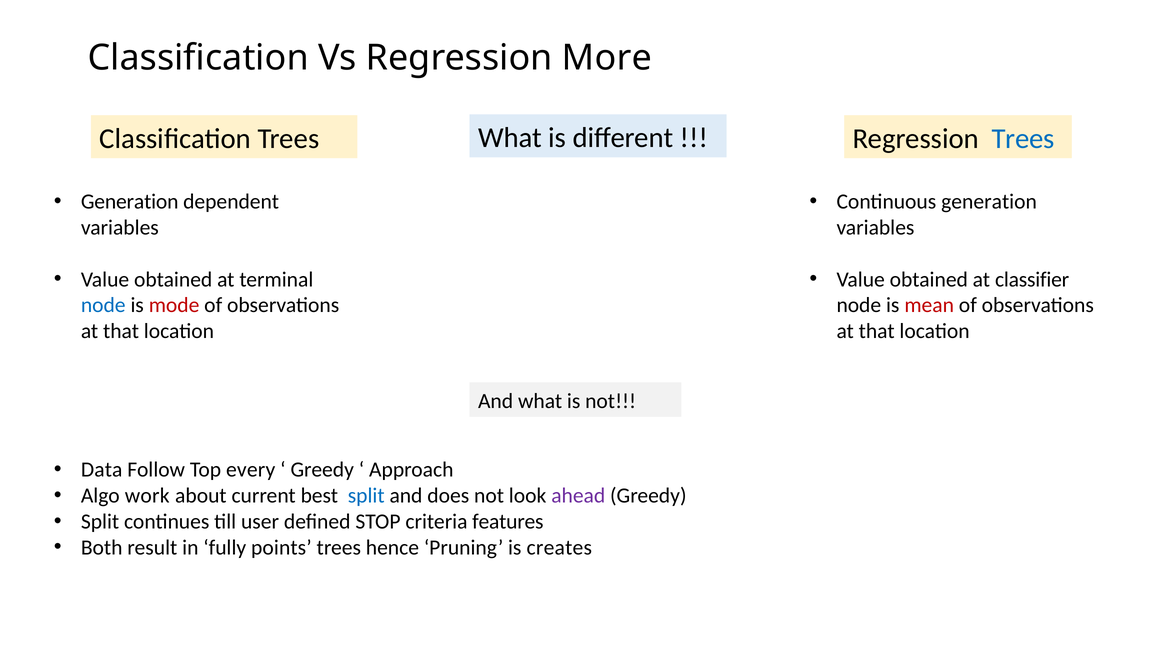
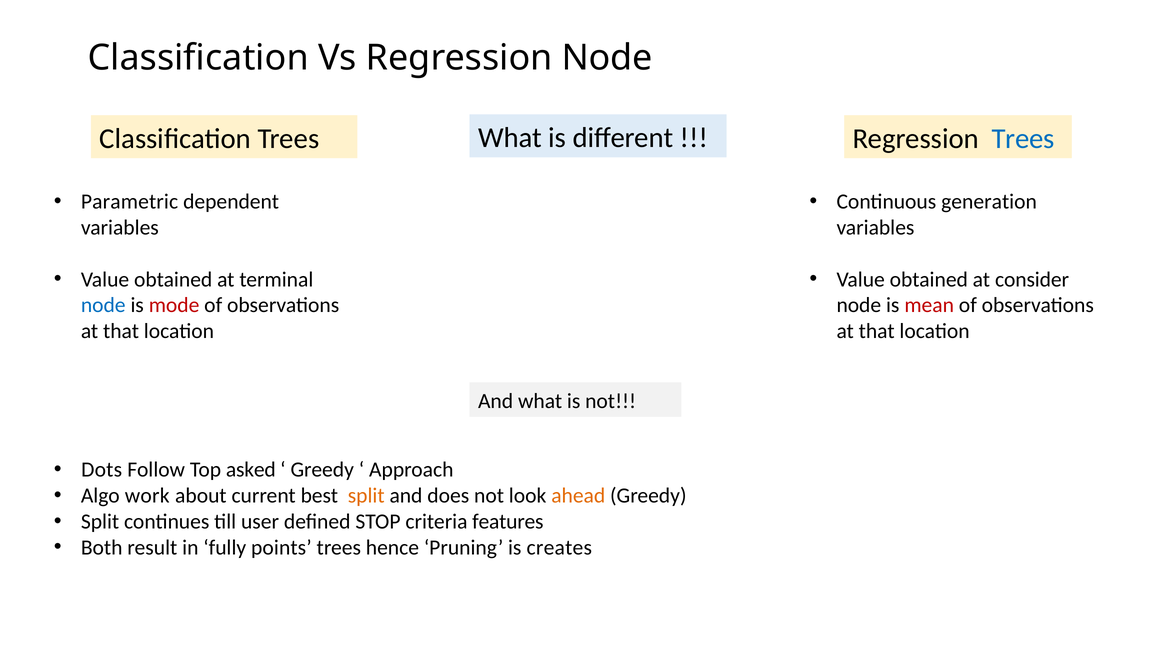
Regression More: More -> Node (607, 58)
Generation: Generation -> Parametric (130, 201)
classifier: classifier -> consider (1032, 279)
Data: Data -> Dots (102, 469)
every: every -> asked (251, 469)
split colour: blue -> orange (366, 495)
ahead colour: purple -> orange (578, 495)
